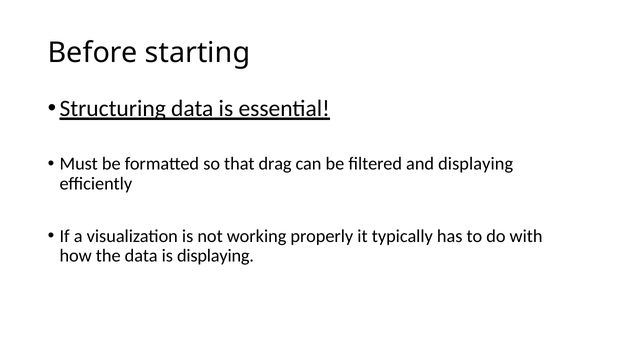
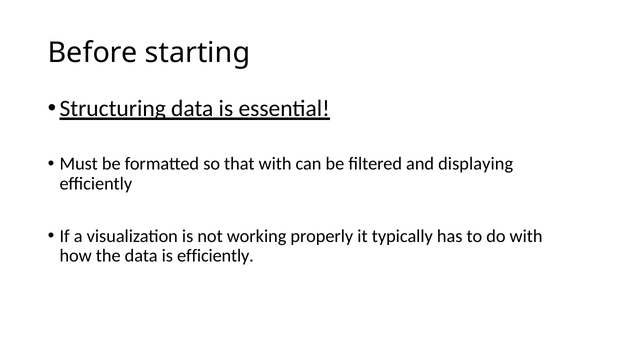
that drag: drag -> with (275, 164)
is displaying: displaying -> efficiently (215, 256)
